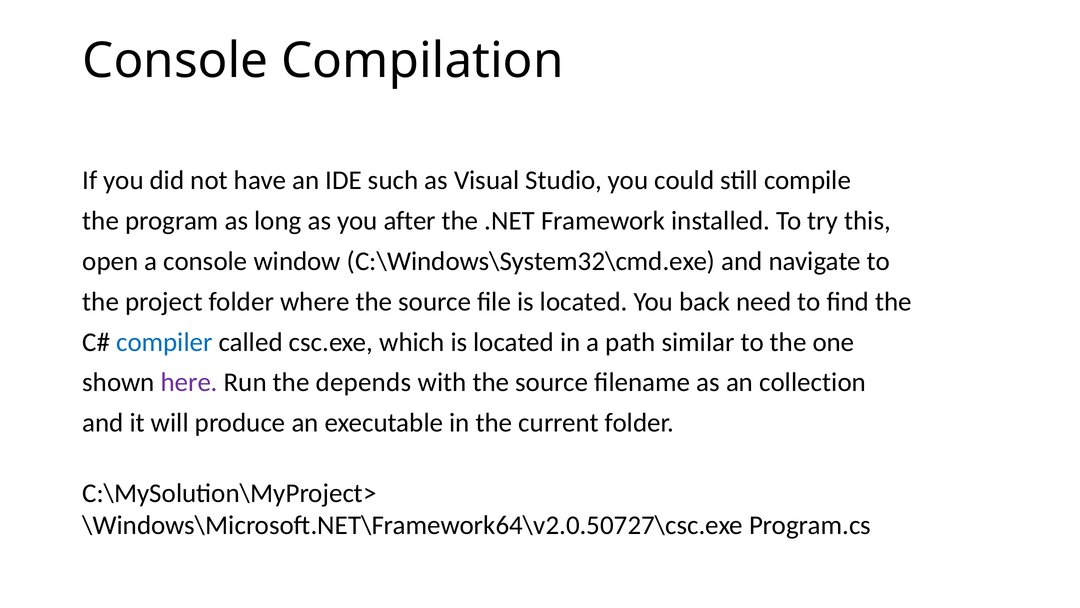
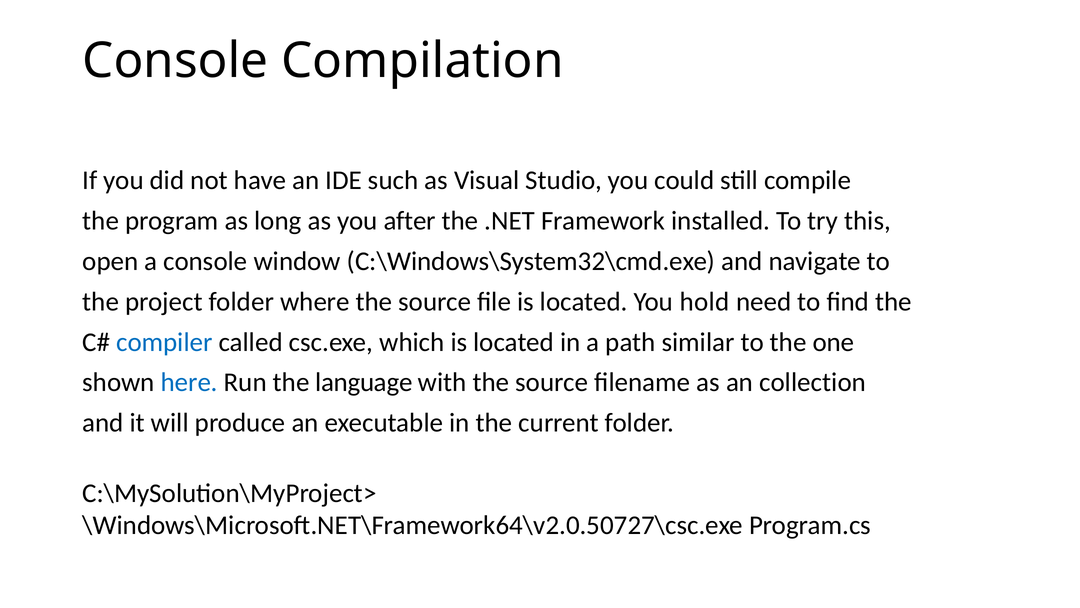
back: back -> hold (704, 301)
here colour: purple -> blue (189, 382)
depends: depends -> language (364, 382)
